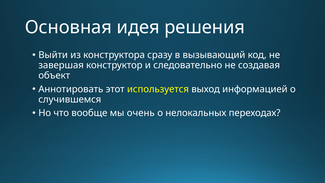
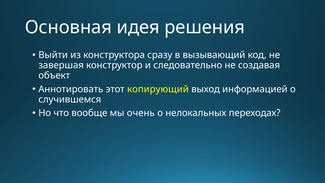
используется: используется -> копирующий (158, 89)
